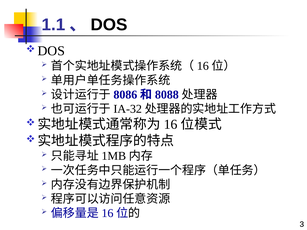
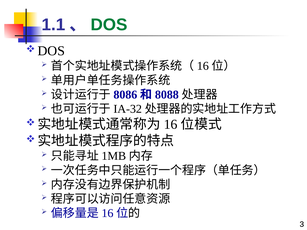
DOS colour: black -> green (109, 25)
